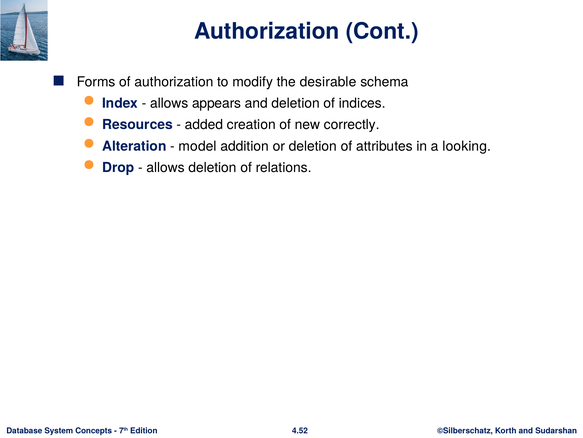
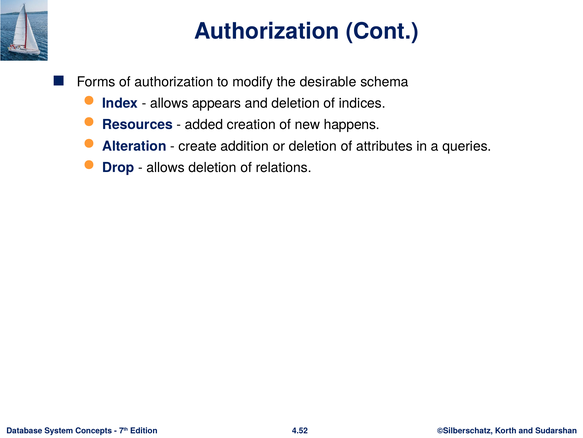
correctly: correctly -> happens (352, 125)
model: model -> create (198, 146)
looking: looking -> queries (467, 146)
